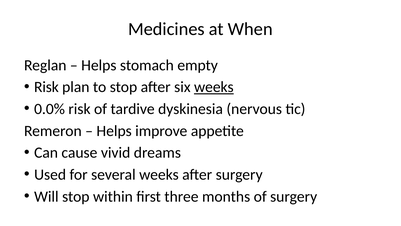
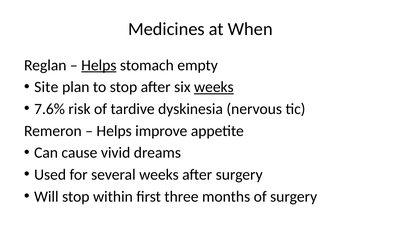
Helps underline: none -> present (99, 65)
Risk: Risk -> Site (46, 87)
0.0%: 0.0% -> 7.6% (50, 109)
